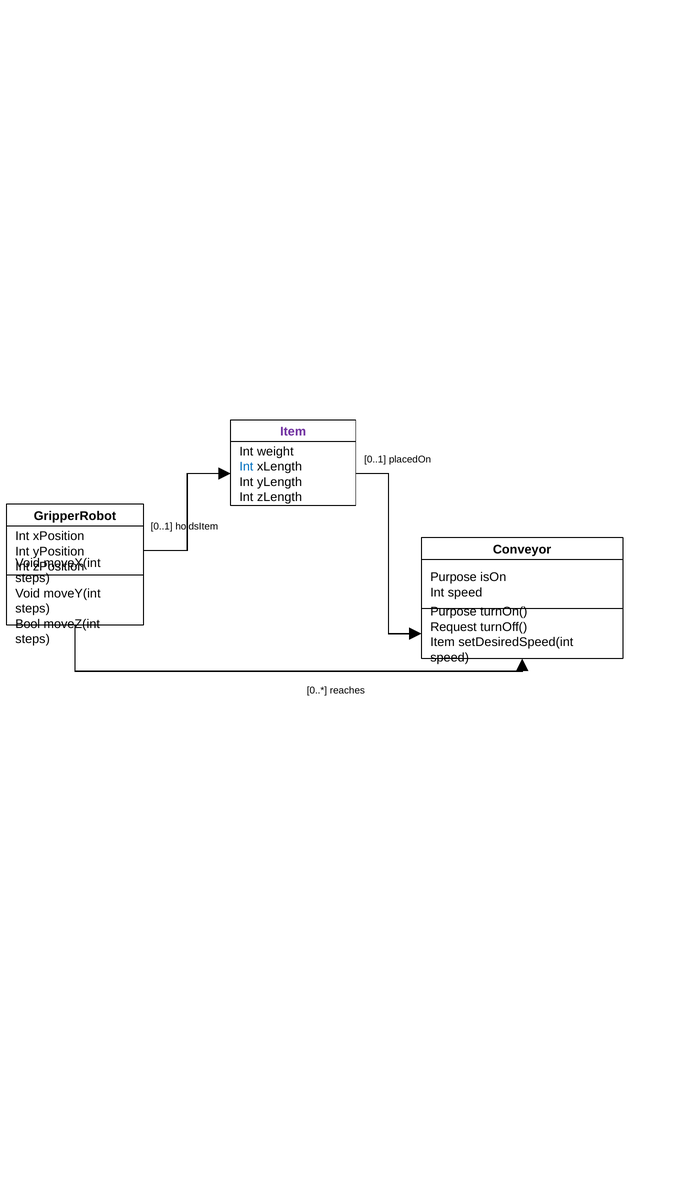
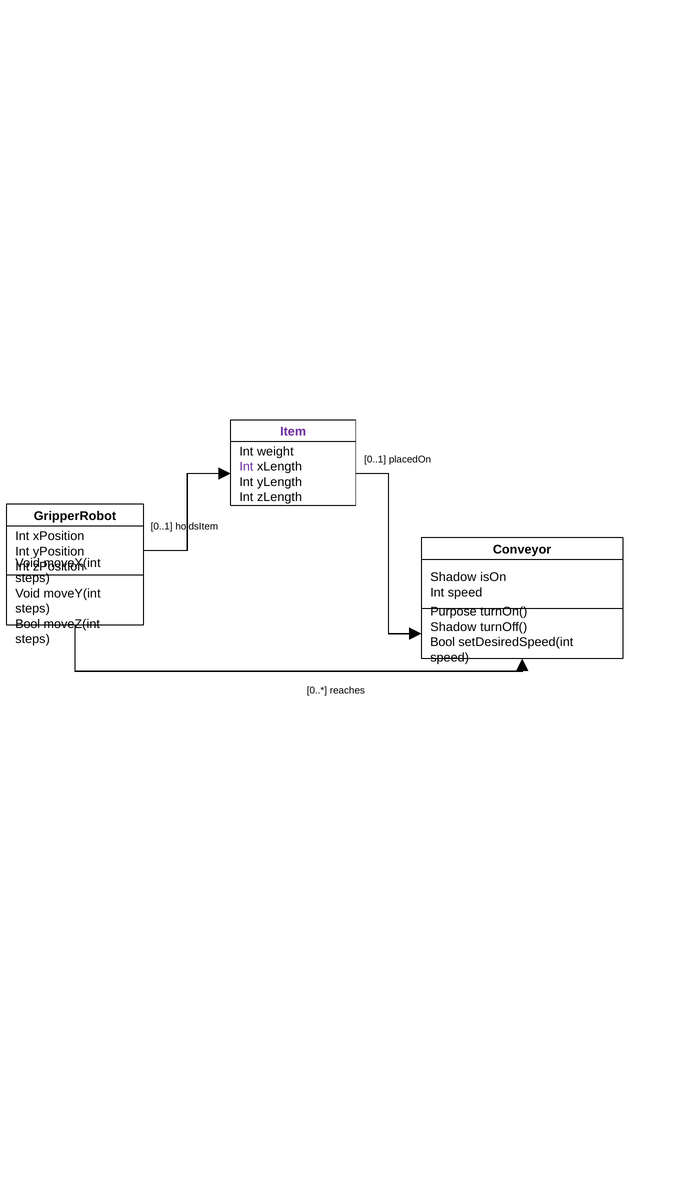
Int colour: blue -> purple (246, 467)
Purpose: Purpose -> Shadow (453, 577)
Request: Request -> Shadow (453, 627)
Item: Item -> Bool (443, 642)
